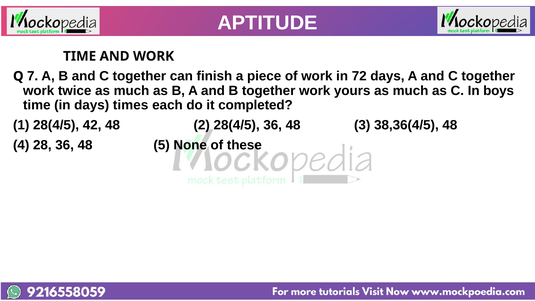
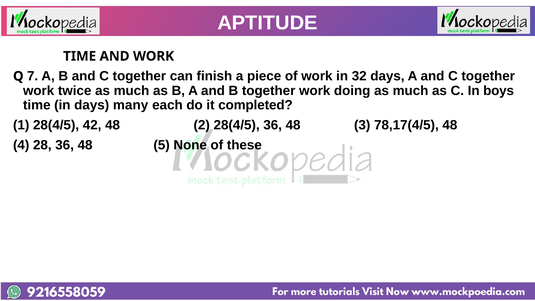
72: 72 -> 32 (359, 76)
yours: yours -> doing (352, 91)
times: times -> many (131, 105)
38,36(4/5: 38,36(4/5 -> 78,17(4/5 (406, 125)
